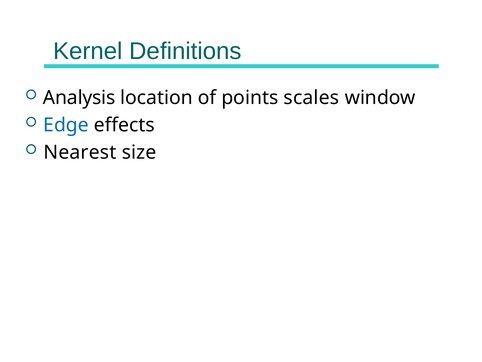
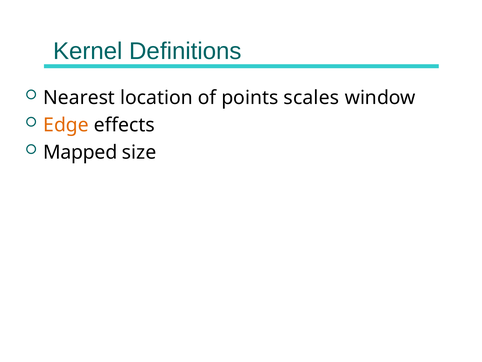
Analysis: Analysis -> Nearest (79, 98)
Edge colour: blue -> orange (66, 125)
Nearest: Nearest -> Mapped (80, 152)
